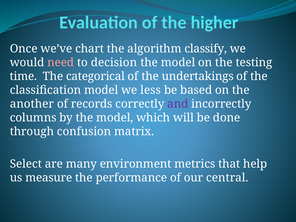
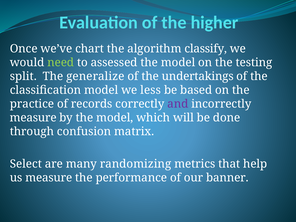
need colour: pink -> light green (61, 62)
decision: decision -> assessed (114, 62)
time: time -> split (23, 76)
categorical: categorical -> generalize (95, 76)
another: another -> practice (32, 104)
columns: columns -> measure (33, 118)
environment: environment -> randomizing (136, 164)
central: central -> banner (227, 178)
